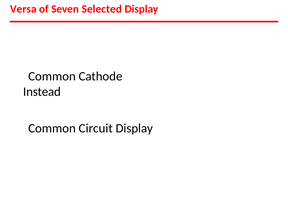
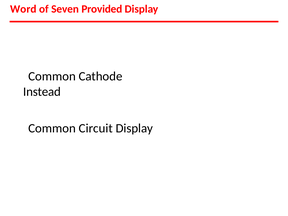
Versa: Versa -> Word (23, 9)
Selected: Selected -> Provided (102, 9)
